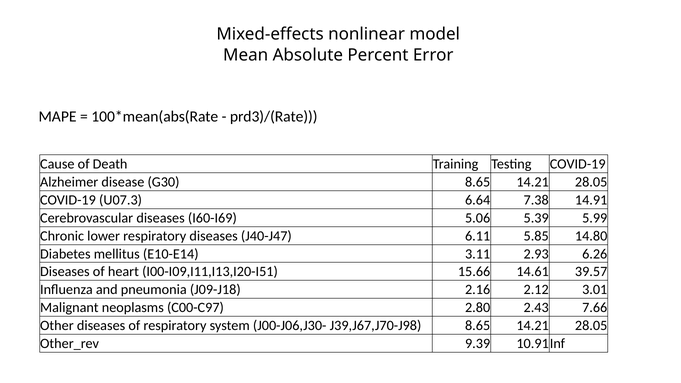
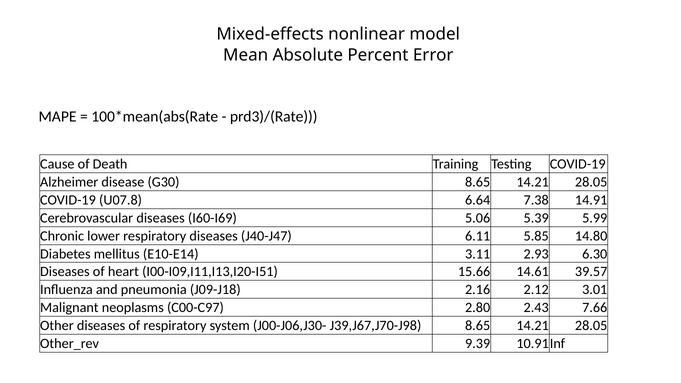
U07.3: U07.3 -> U07.8 (121, 200)
6.26: 6.26 -> 6.30 (595, 254)
